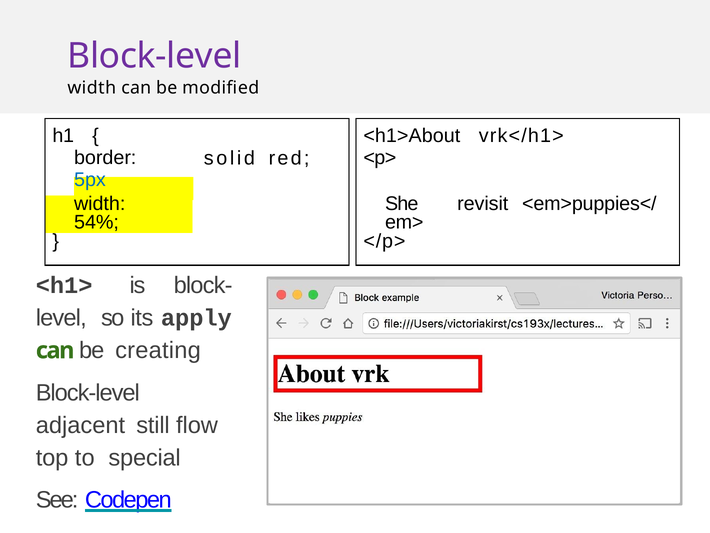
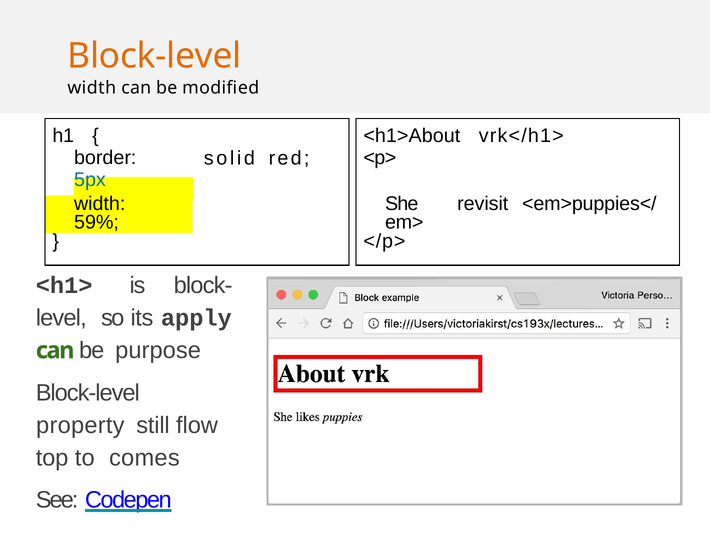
Block-level colour: purple -> orange (154, 56)
54%: 54% -> 59% (97, 222)
creating: creating -> purpose (158, 350)
adjacent: adjacent -> property (80, 425)
special: special -> comes (144, 457)
